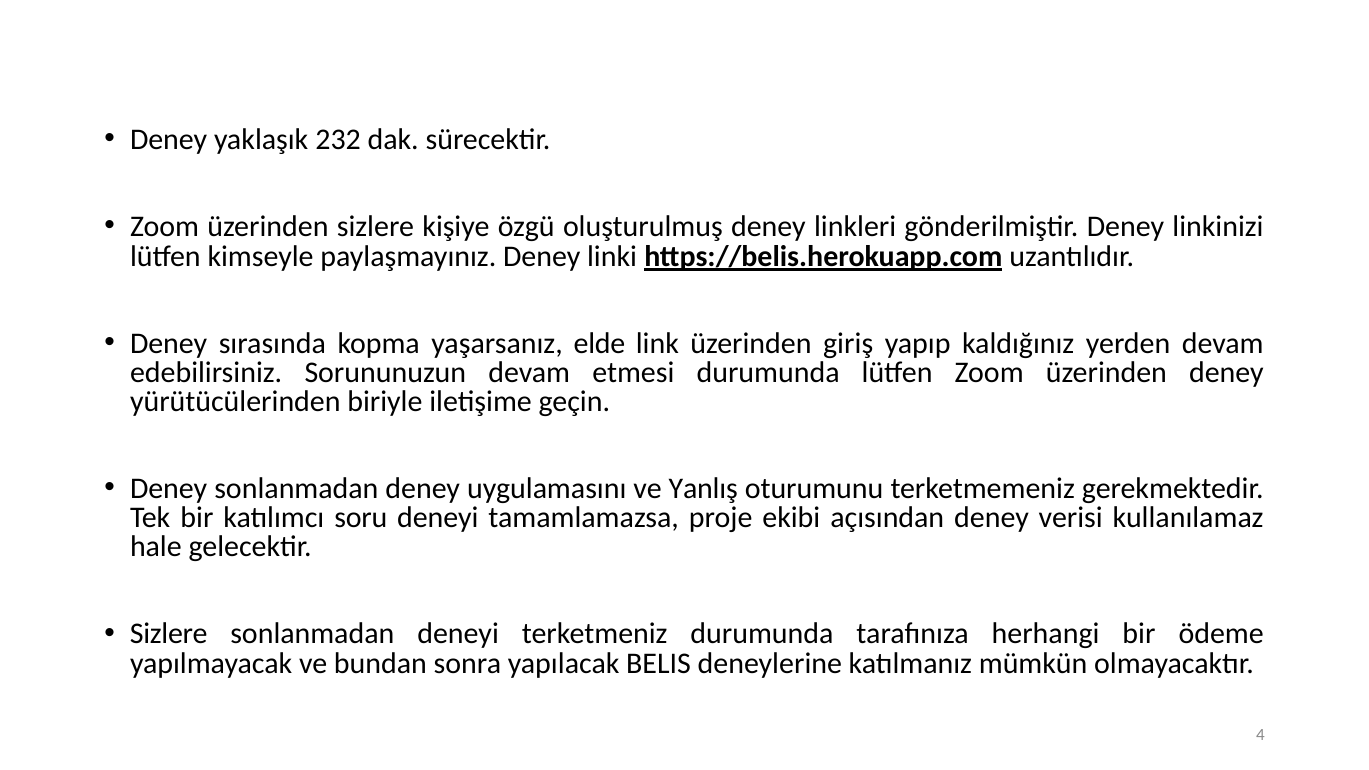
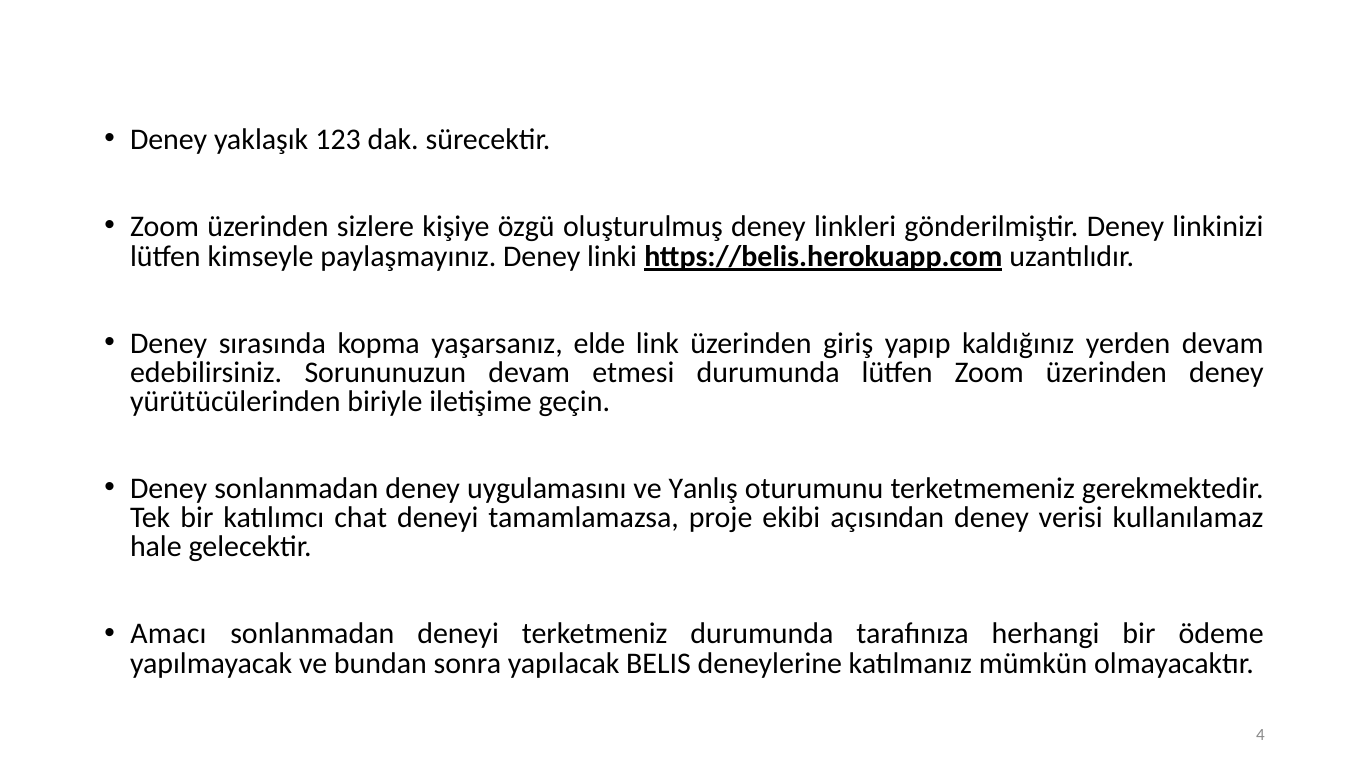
232: 232 -> 123 (338, 140)
soru: soru -> chat (361, 518)
Sizlere: Sizlere -> Amacı (168, 634)
